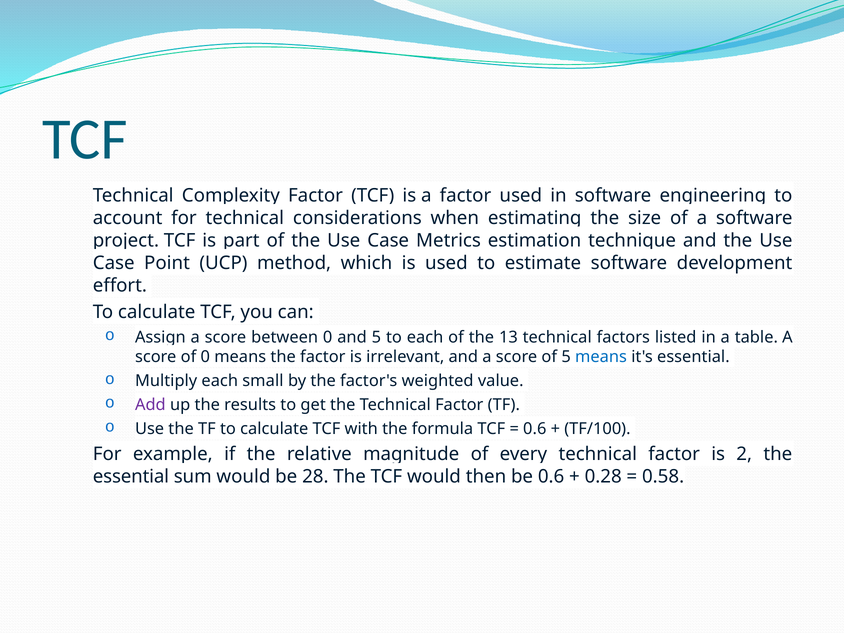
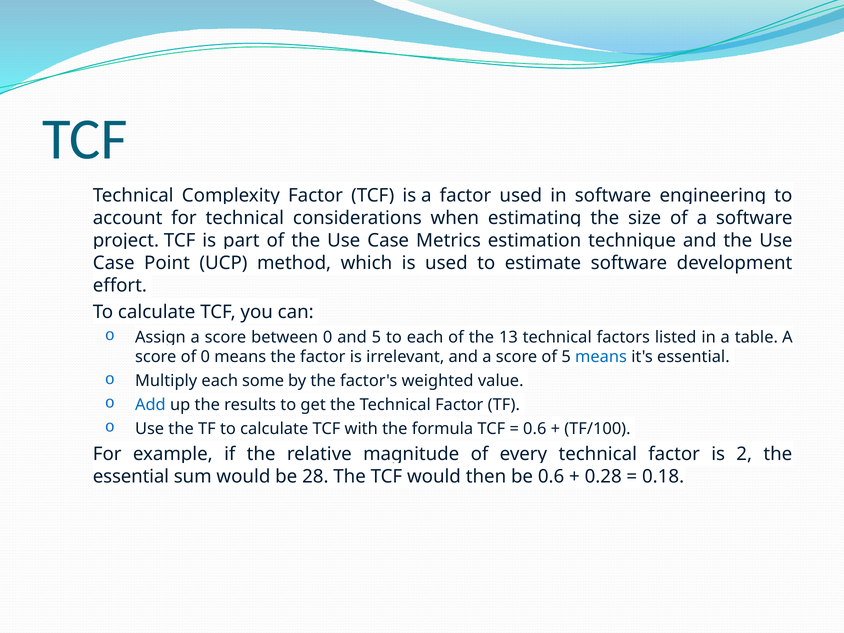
small: small -> some (263, 381)
Add colour: purple -> blue (150, 405)
0.58: 0.58 -> 0.18 (663, 477)
